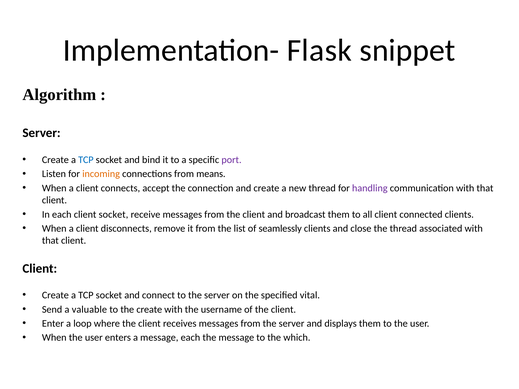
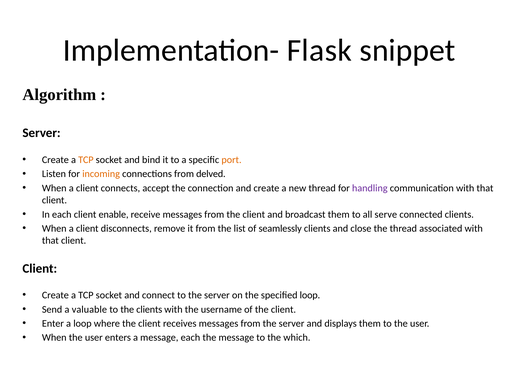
TCP colour: blue -> orange (86, 160)
port colour: purple -> orange (232, 160)
means: means -> delved (211, 174)
client socket: socket -> enable (114, 214)
all client: client -> serve (386, 214)
specified vital: vital -> loop (310, 295)
the create: create -> clients (149, 310)
